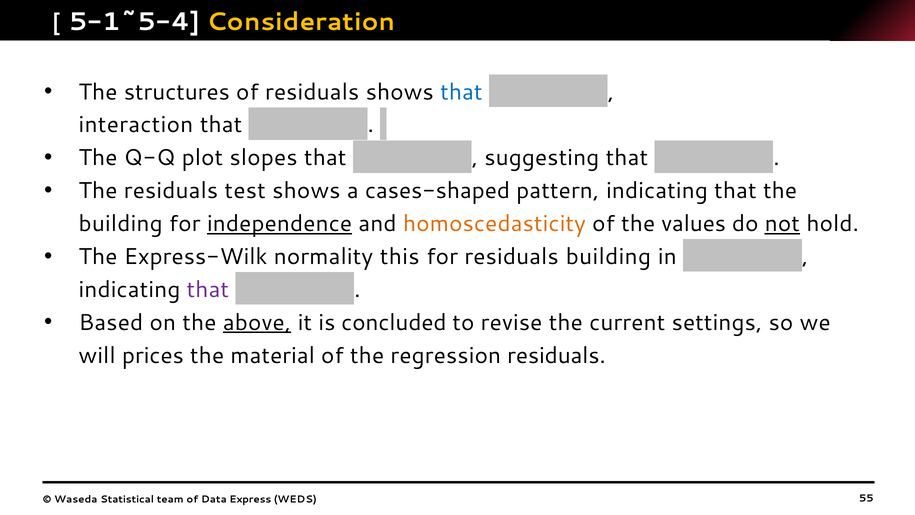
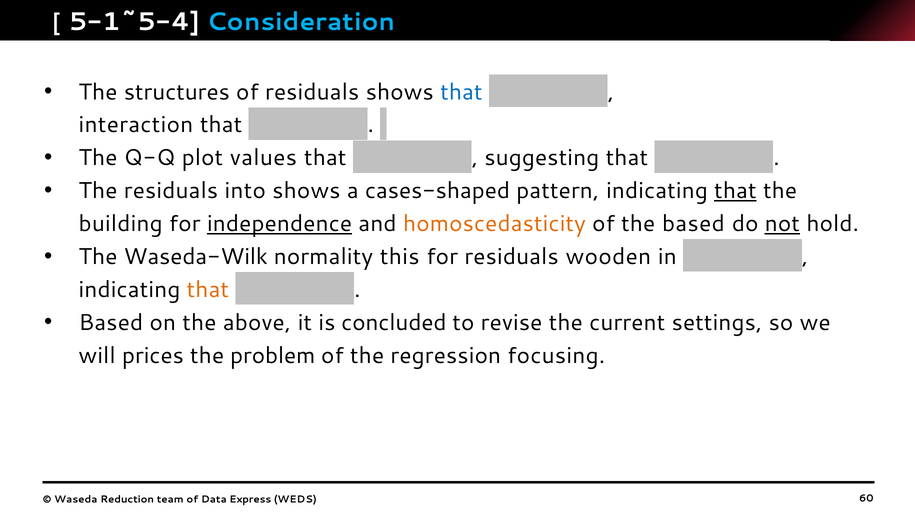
Consideration colour: yellow -> light blue (301, 22)
slopes: slopes -> values (263, 158)
test: test -> into (245, 191)
that underline: none -> present (735, 191)
the values: values -> based (693, 224)
Express-Wilk: Express-Wilk -> Waseda-Wilk (196, 257)
residuals building: building -> wooden (608, 257)
that colour: purple -> orange (208, 289)
above underline: present -> none (257, 322)
material: material -> problem (273, 355)
regression residuals: residuals -> focusing (556, 355)
Statistical: Statistical -> Reduction (127, 499)
55: 55 -> 60 (866, 498)
